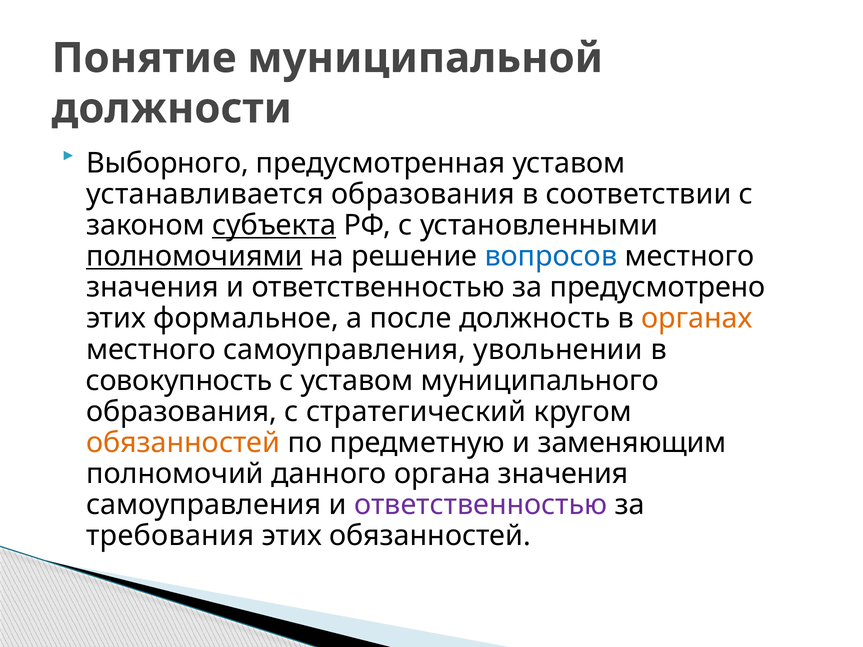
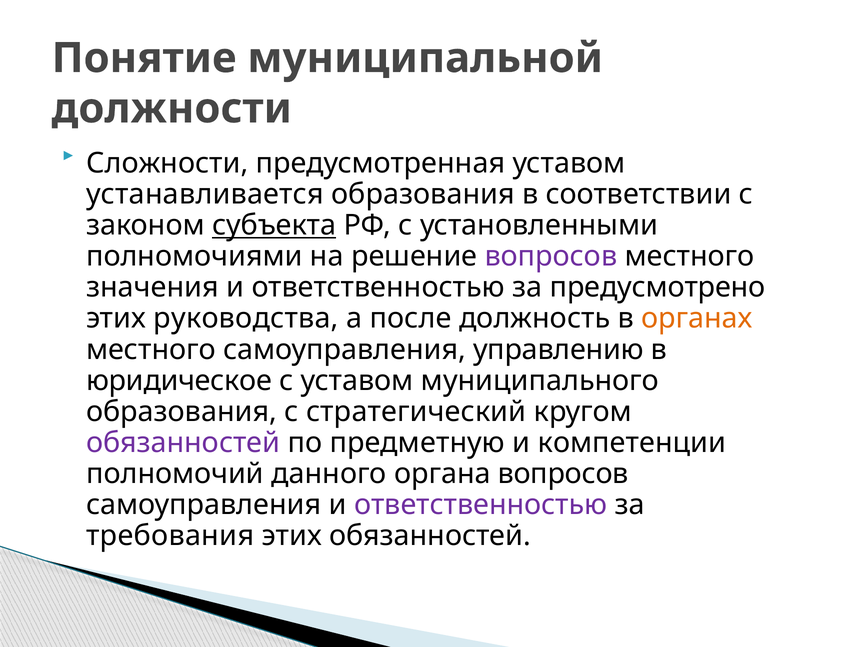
Выборного: Выборного -> Сложности (167, 163)
полномочиями underline: present -> none (194, 257)
вопросов colour: blue -> purple (551, 257)
формальное: формальное -> руководства (246, 319)
увольнении: увольнении -> управлению (558, 350)
совокупность: совокупность -> юридическое (179, 381)
обязанностей colour: orange -> purple (183, 443)
заменяющим: заменяющим -> компетенции (632, 443)
органа значения: значения -> вопросов (563, 474)
